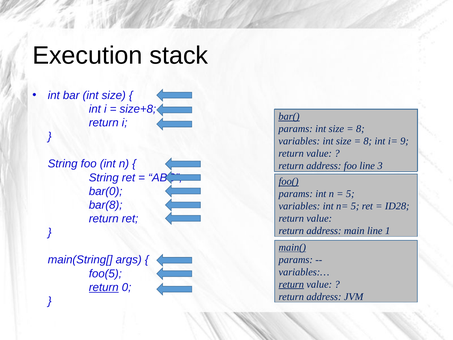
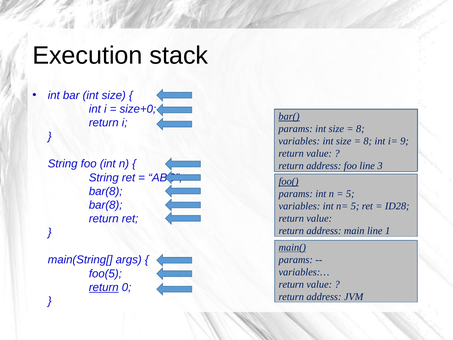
size+8: size+8 -> size+0 (138, 109)
bar(0: bar(0 -> bar(8 (106, 191)
return underline: present -> none (291, 284)
